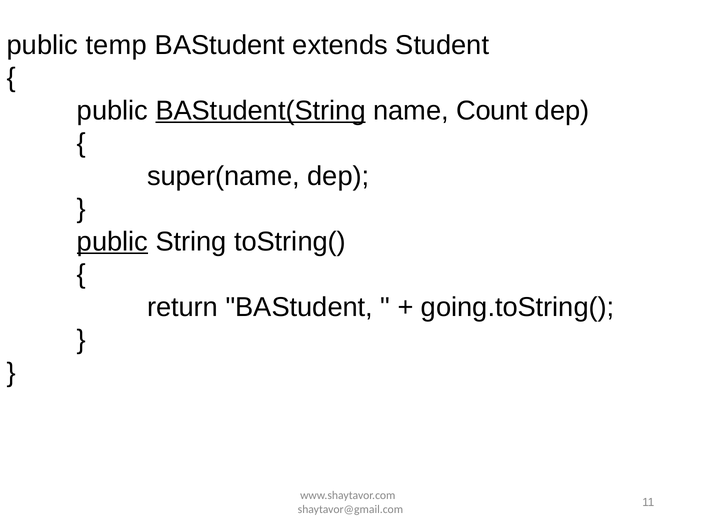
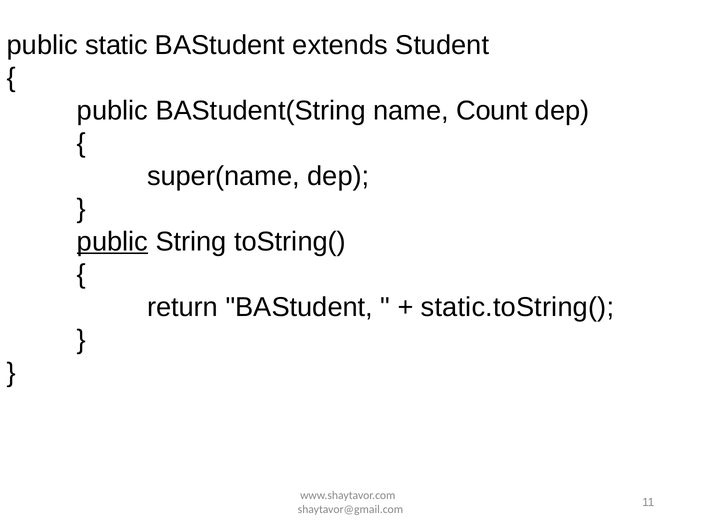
temp: temp -> static (117, 45)
BAStudent(String underline: present -> none (261, 111)
going.toString(: going.toString( -> static.toString( (518, 307)
